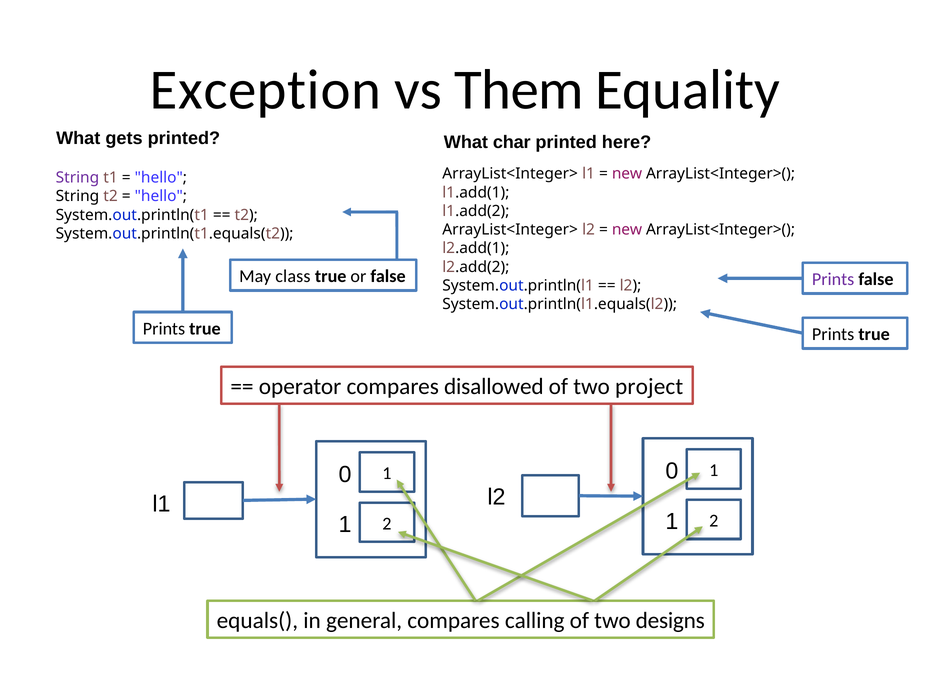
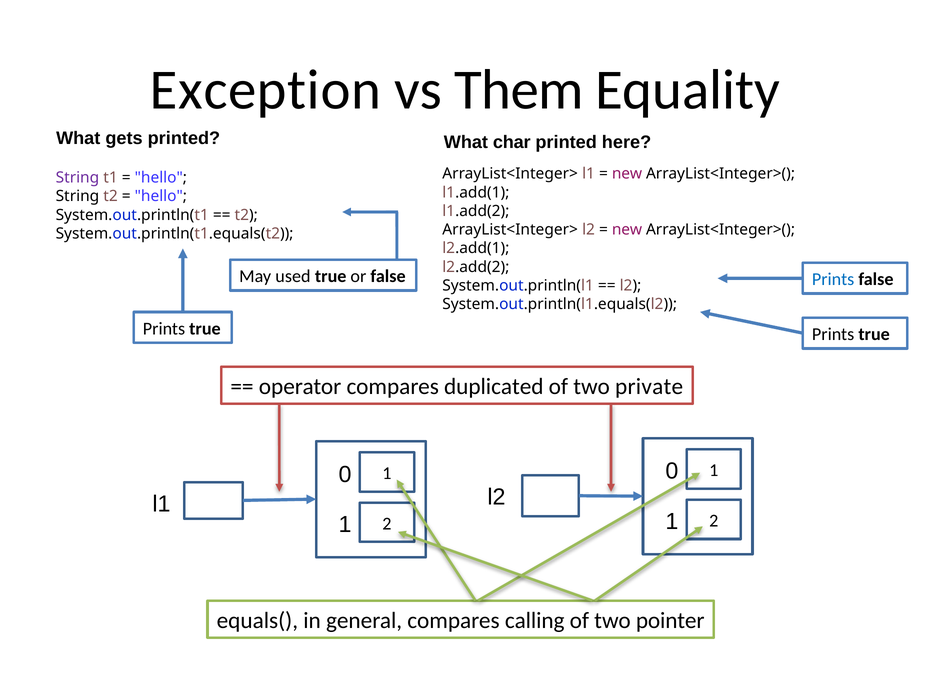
class: class -> used (293, 276)
Prints colour: purple -> blue (833, 279)
disallowed: disallowed -> duplicated (494, 387)
project: project -> private (649, 387)
designs: designs -> pointer (670, 621)
